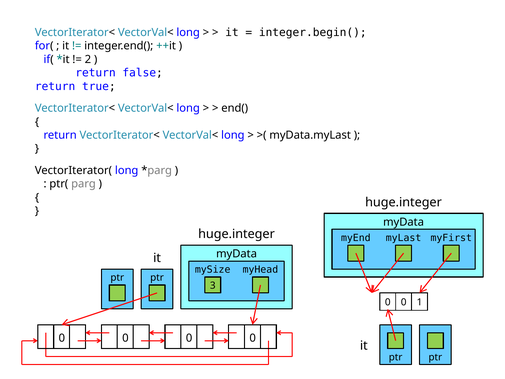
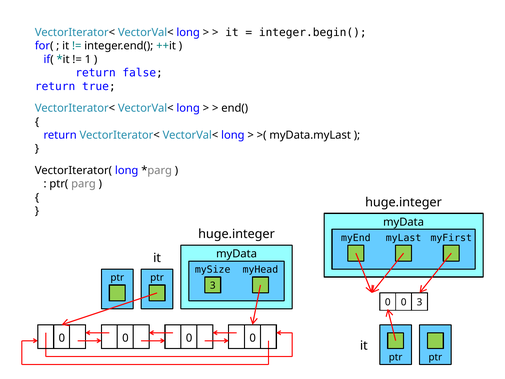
2: 2 -> 1 (88, 59)
0 1: 1 -> 3 (420, 302)
